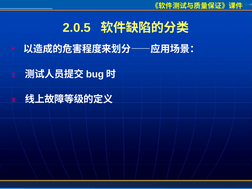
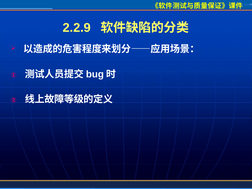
2.0.5: 2.0.5 -> 2.2.9 (77, 28)
